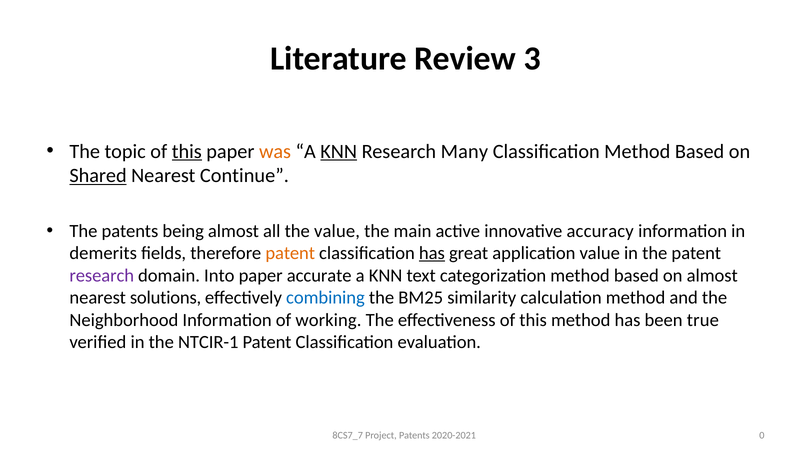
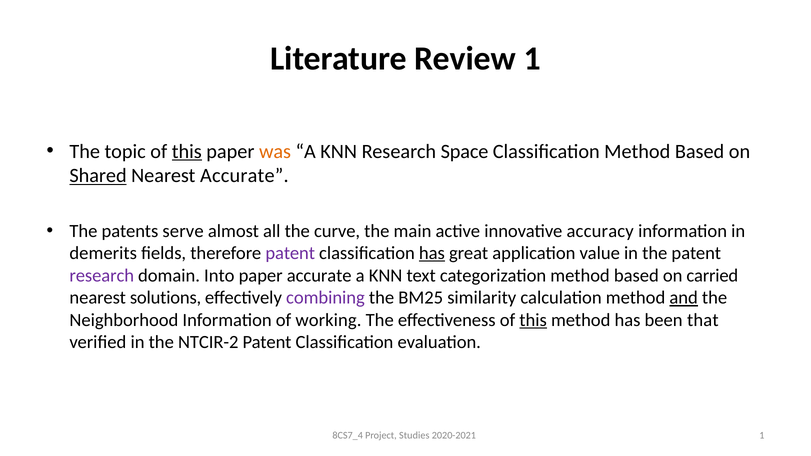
Review 3: 3 -> 1 (532, 59)
KNN underline: present -> none (339, 151)
Many: Many -> Space (465, 151)
Nearest Continue: Continue -> Accurate (244, 176)
being: being -> serve (183, 231)
the value: value -> curve (337, 231)
patent colour: orange -> purple (290, 253)
on almost: almost -> carried (712, 276)
combining colour: blue -> purple (325, 298)
and underline: none -> present (684, 298)
this underline: none -> present (533, 320)
true: true -> that (703, 320)
NTCIR-1: NTCIR-1 -> NTCIR-2 (208, 342)
8CS7_7: 8CS7_7 -> 8CS7_4 (348, 436)
Project Patents: Patents -> Studies (414, 436)
2020-2021 0: 0 -> 1 (762, 436)
